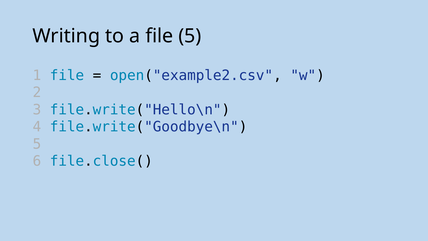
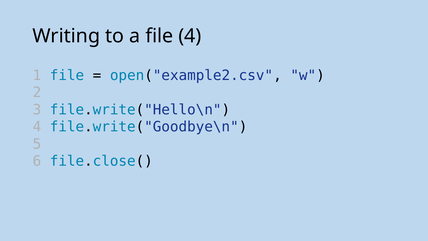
file 5: 5 -> 4 (190, 36)
